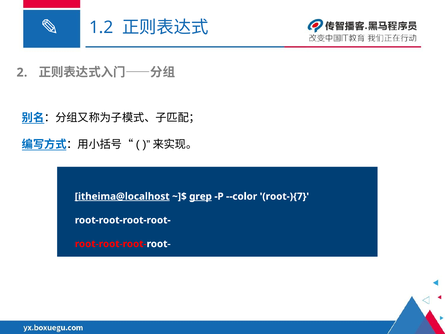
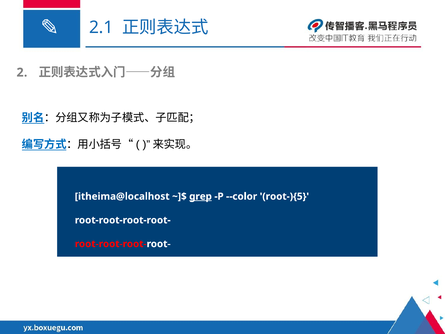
1.2: 1.2 -> 2.1 (101, 28)
itheima@localhost underline: present -> none (122, 196)
root-){7: root-){7 -> root-){5 (284, 196)
